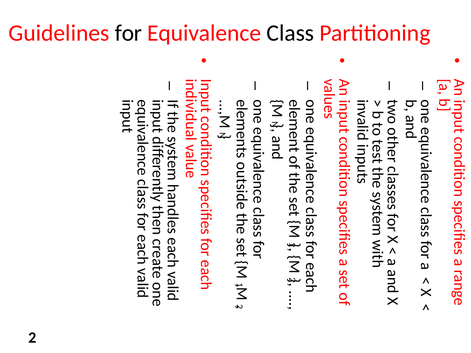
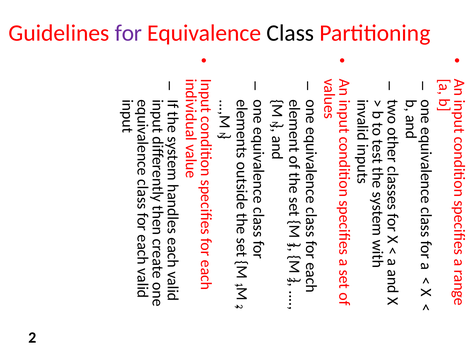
for colour: black -> purple (128, 33)
